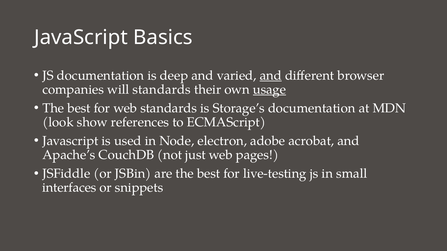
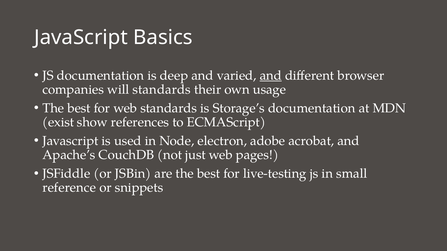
usage underline: present -> none (269, 90)
look: look -> exist (58, 122)
interfaces: interfaces -> reference (69, 188)
